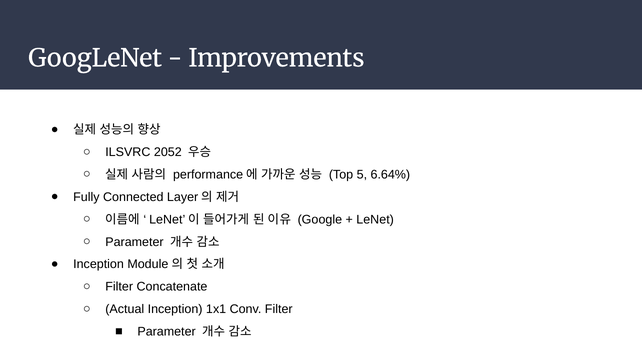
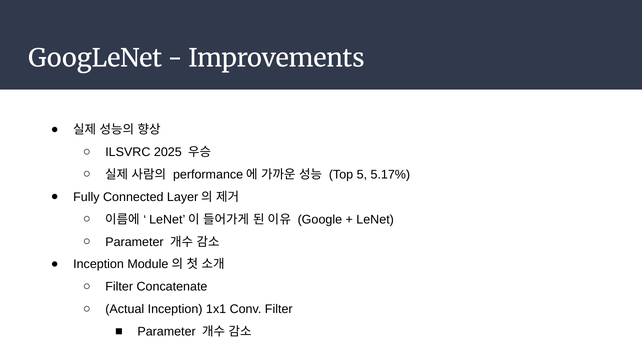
2052: 2052 -> 2025 (168, 152)
6.64%: 6.64% -> 5.17% (390, 175)
